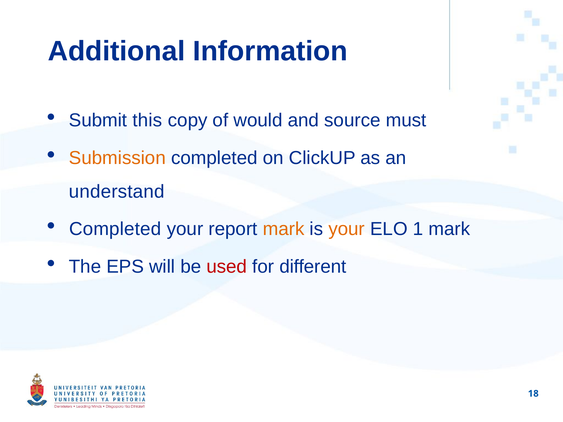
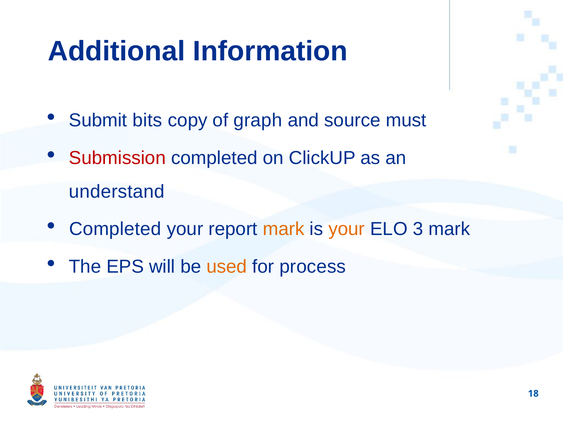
this: this -> bits (147, 120)
would: would -> graph (258, 120)
Submission colour: orange -> red (117, 158)
1: 1 -> 3 (418, 229)
used colour: red -> orange (227, 267)
different: different -> process (313, 267)
